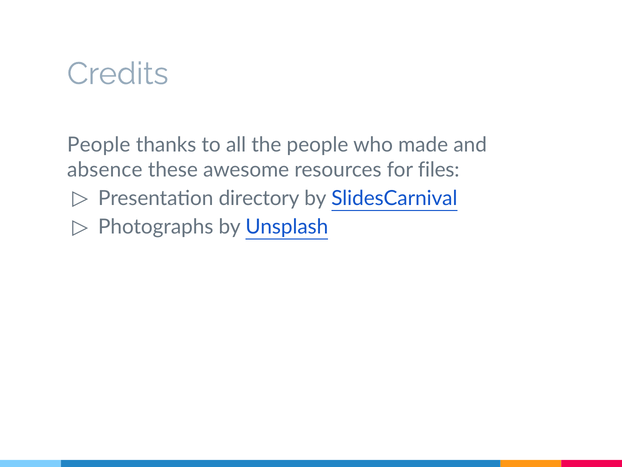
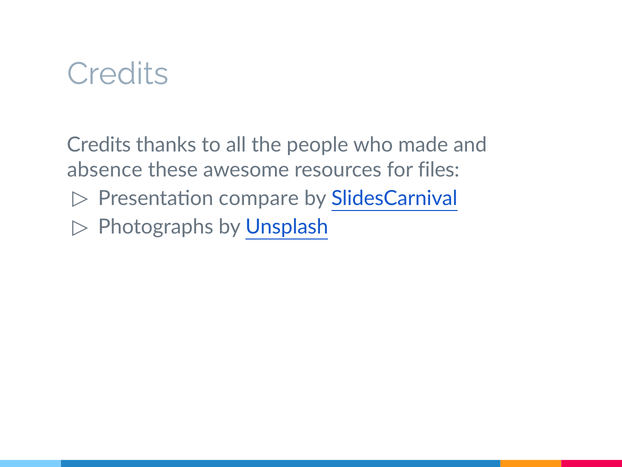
People: People -> Credits (99, 145)
directory: directory -> compare (259, 198)
